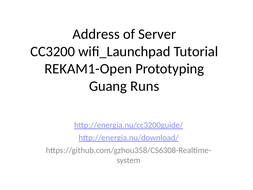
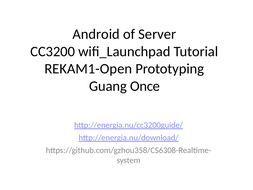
Address: Address -> Android (96, 34)
Runs: Runs -> Once (145, 86)
